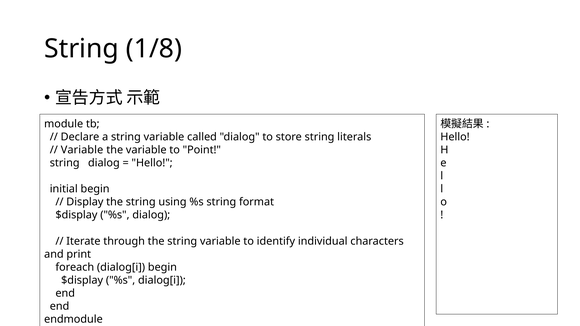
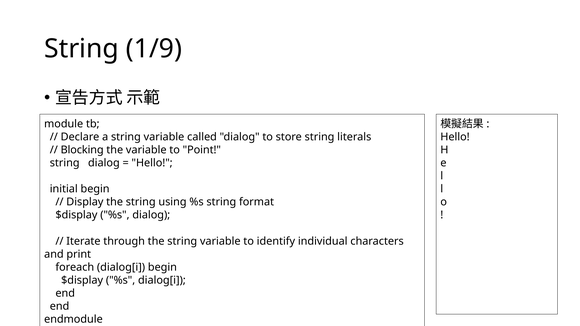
1/8: 1/8 -> 1/9 (154, 49)
Variable: Variable -> Blocking (82, 150)
